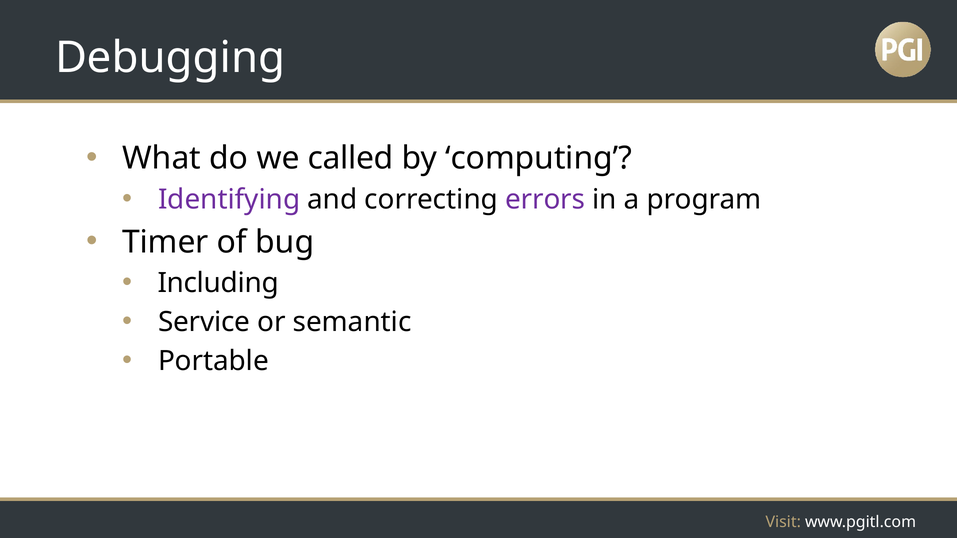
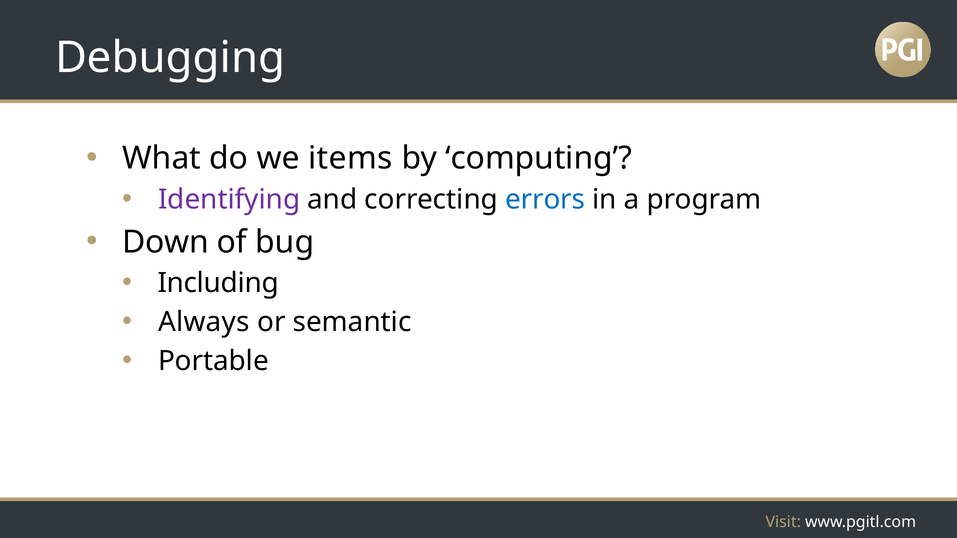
called: called -> items (350, 158)
errors colour: purple -> blue (545, 200)
Timer: Timer -> Down (165, 242)
Service: Service -> Always (204, 322)
